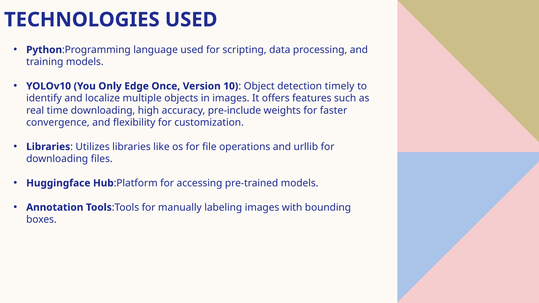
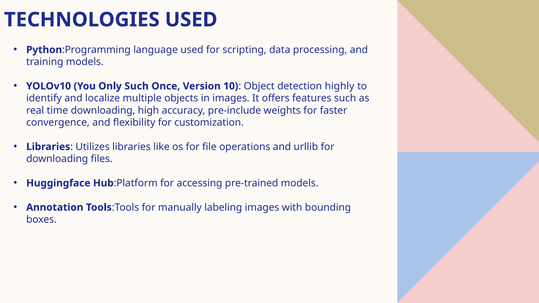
Only Edge: Edge -> Such (137, 86)
timely: timely -> highly (340, 86)
